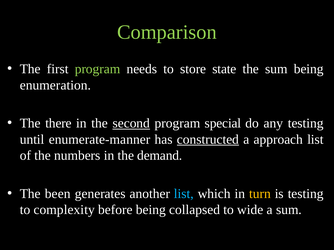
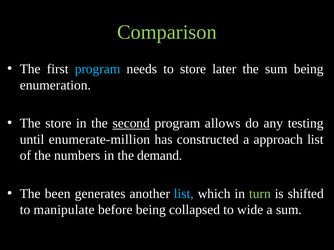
program colour: light green -> light blue (98, 69)
state: state -> later (224, 69)
The there: there -> store (58, 124)
special: special -> allows (223, 124)
enumerate-manner: enumerate-manner -> enumerate-million (100, 140)
constructed underline: present -> none (208, 140)
turn colour: yellow -> light green (260, 194)
is testing: testing -> shifted (306, 194)
complexity: complexity -> manipulate (64, 210)
